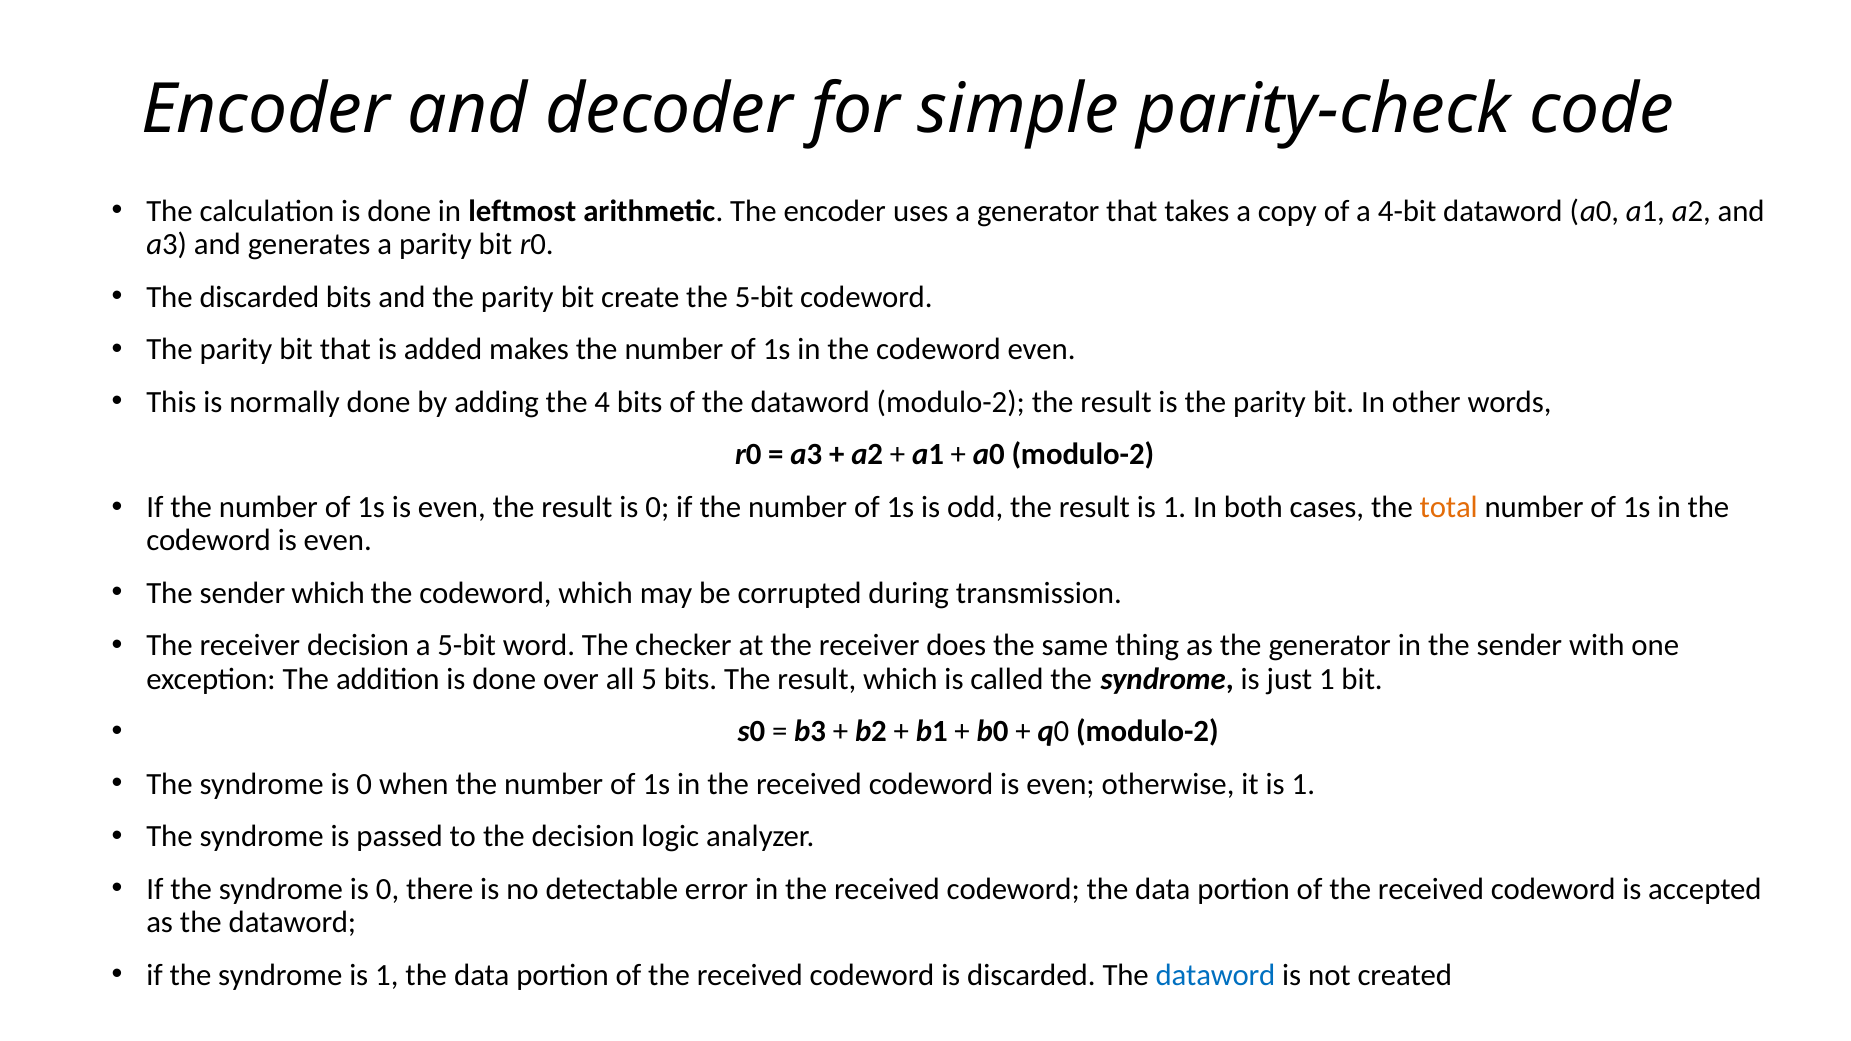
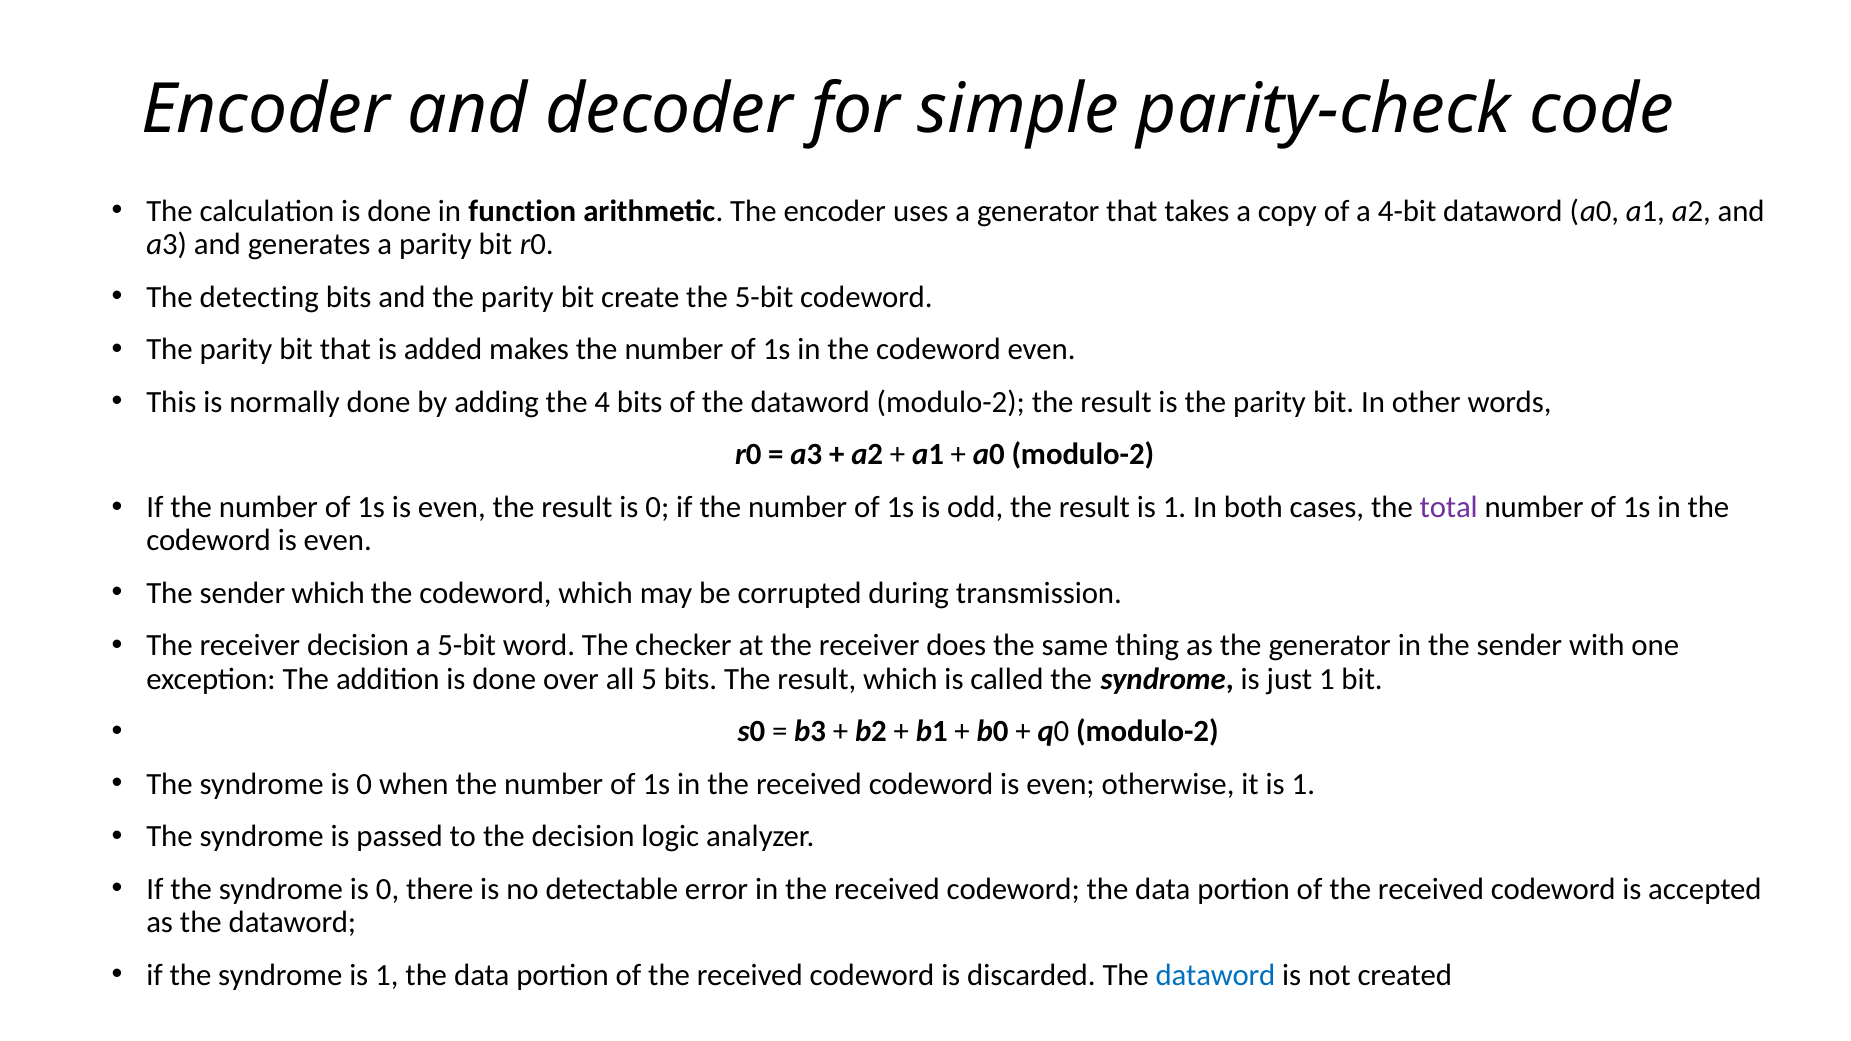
leftmost: leftmost -> function (522, 211)
The discarded: discarded -> detecting (259, 297)
total colour: orange -> purple (1449, 507)
